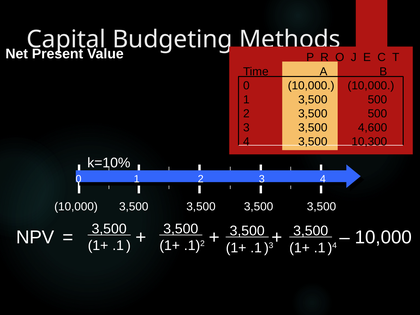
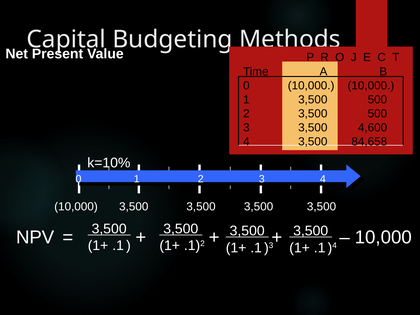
10,300: 10,300 -> 84,658 (369, 142)
